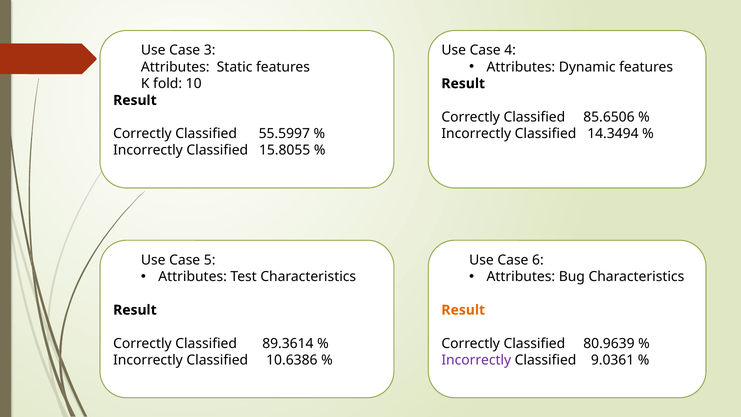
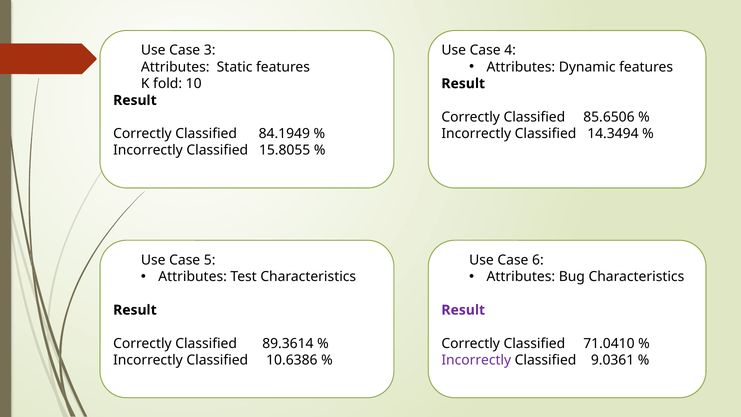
55.5997: 55.5997 -> 84.1949 (284, 134)
Result colour: orange -> purple (463, 310)
80.9639: 80.9639 -> 71.0410 (609, 343)
